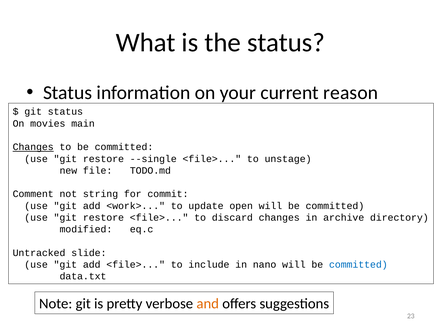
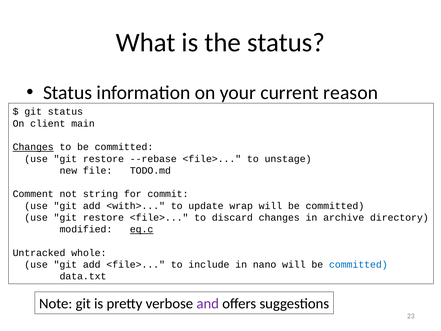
movies: movies -> client (48, 123)
--single: --single -> --rebase (153, 159)
<work>: <work> -> <with> (136, 206)
open: open -> wrap (241, 206)
eq.c underline: none -> present (142, 229)
slide: slide -> whole (89, 253)
and colour: orange -> purple (208, 304)
